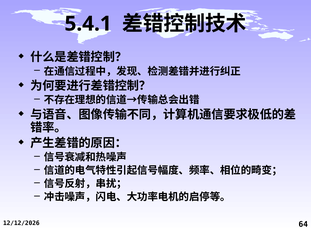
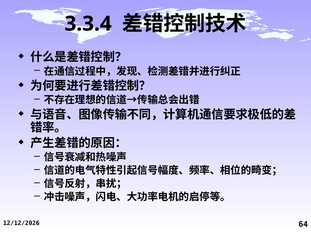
5.4.1: 5.4.1 -> 3.3.4 (88, 24)
